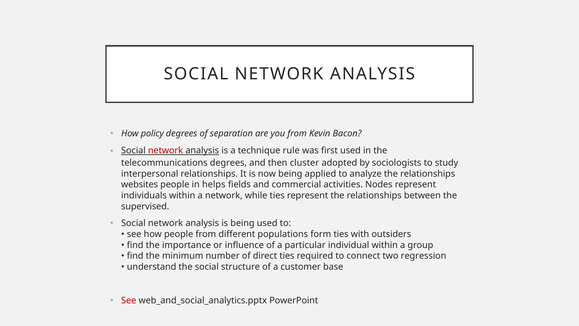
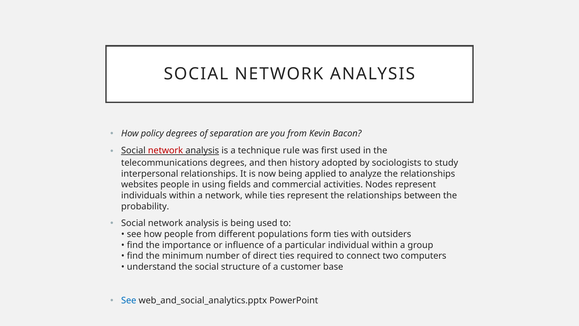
cluster: cluster -> history (304, 163)
helps: helps -> using (214, 184)
supervised: supervised -> probability (145, 206)
regression: regression -> computers (424, 256)
See colour: red -> blue (129, 300)
